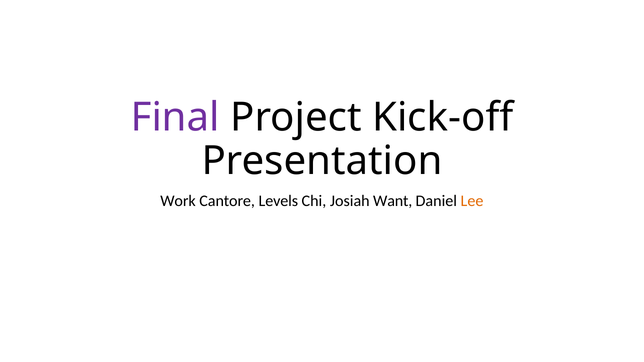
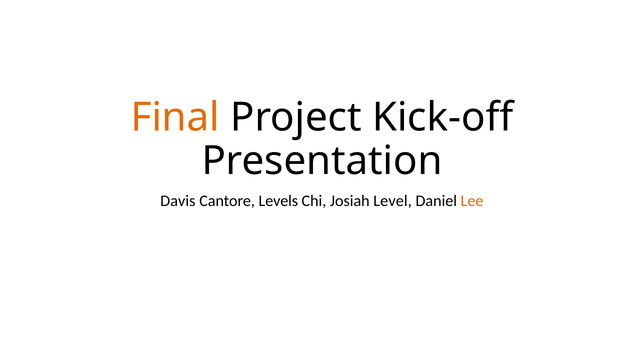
Final colour: purple -> orange (175, 118)
Work: Work -> Davis (178, 201)
Want: Want -> Level (393, 201)
